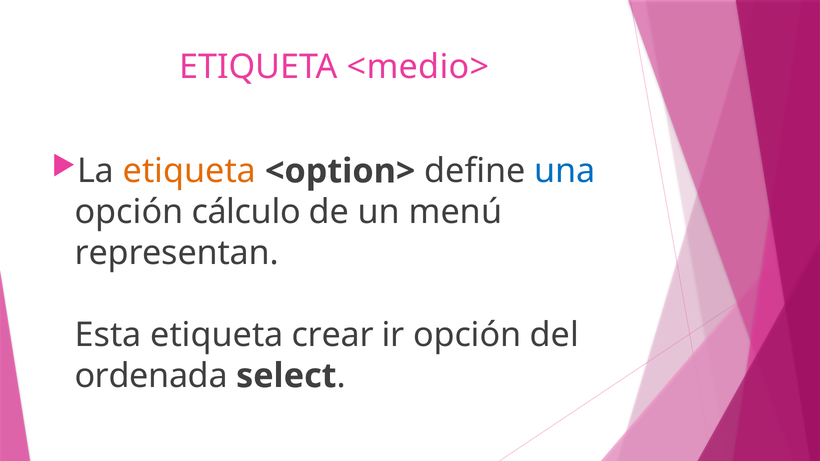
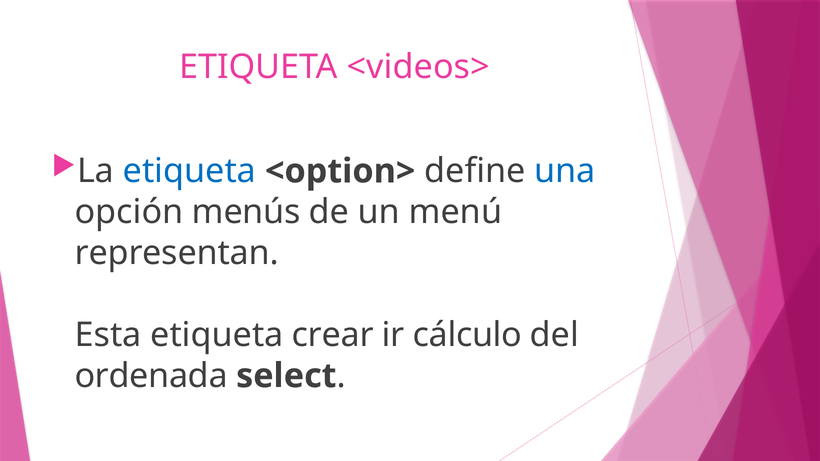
<medio>: <medio> -> <videos> (418, 67)
etiqueta colour: orange -> blue (190, 171)
cálculo: cálculo -> menús (246, 212)
ir opción: opción -> cálculo (467, 335)
